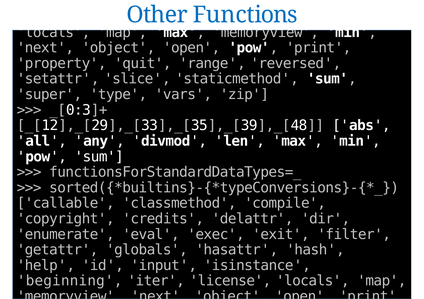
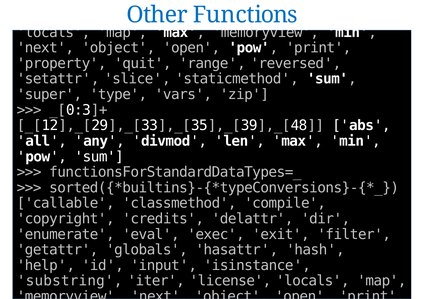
beginning: beginning -> substring (70, 281)
